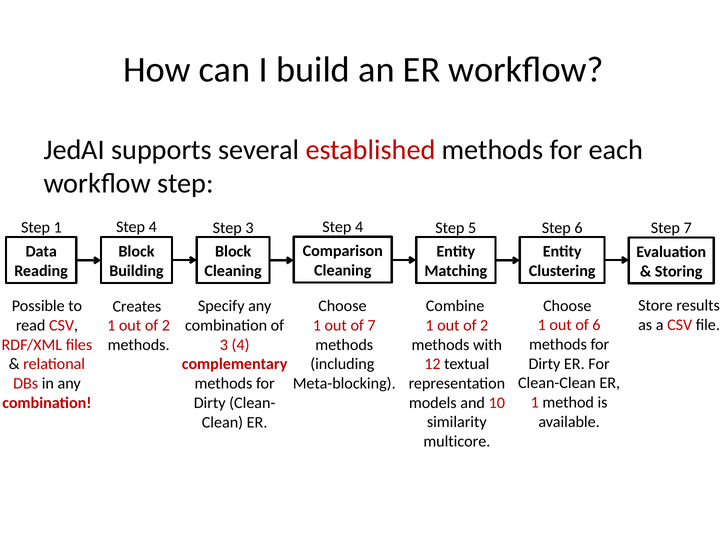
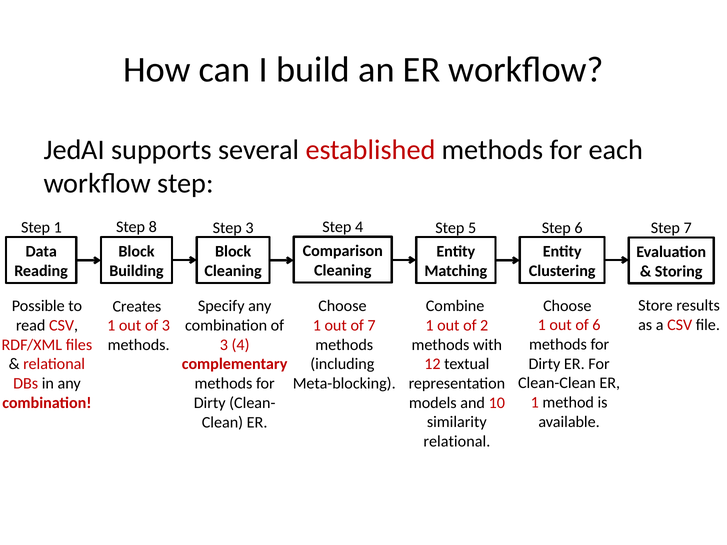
4: 4 -> 8 (153, 227)
2: 2 -> 3 (166, 326)
multicore: multicore -> relational (457, 442)
